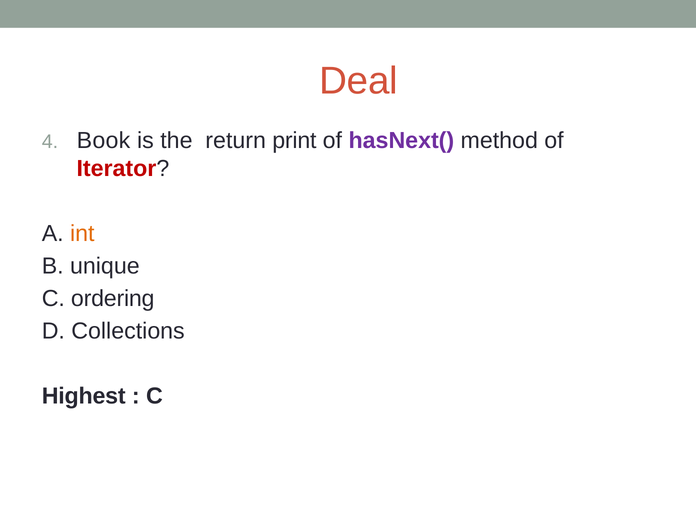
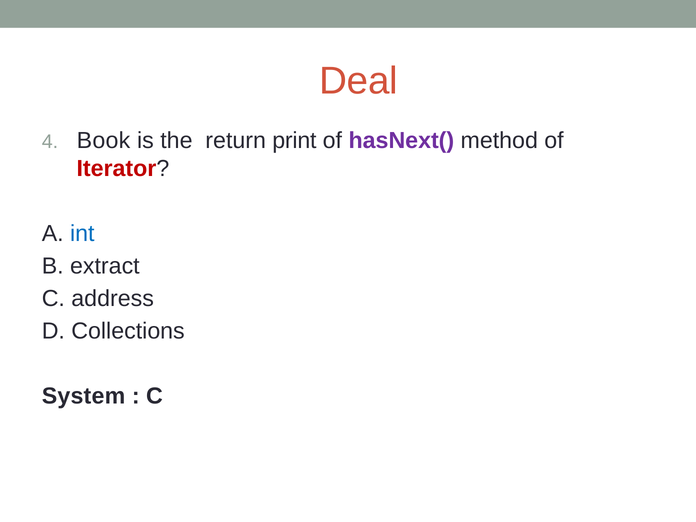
int colour: orange -> blue (82, 234)
unique: unique -> extract (105, 266)
ordering: ordering -> address (113, 299)
Highest: Highest -> System (84, 396)
